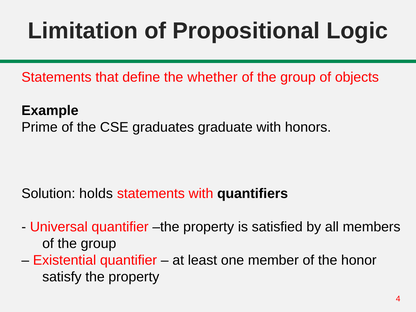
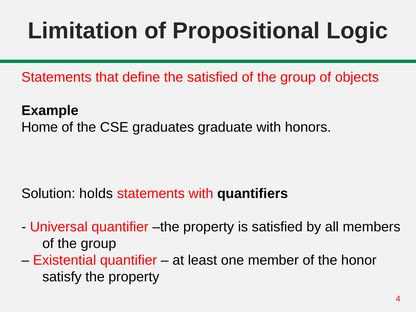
the whether: whether -> satisfied (213, 77)
Prime: Prime -> Home (40, 127)
